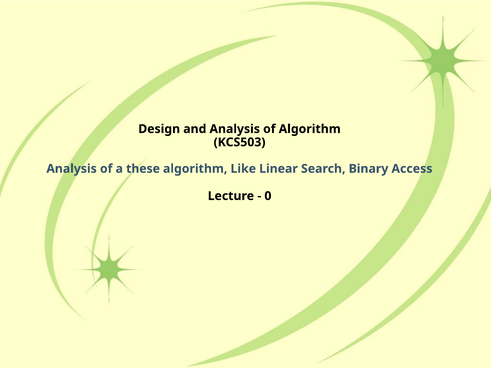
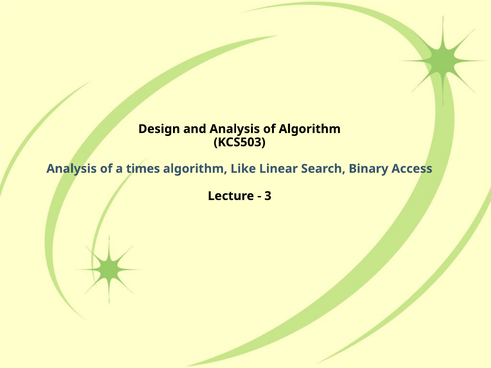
these: these -> times (143, 169)
0: 0 -> 3 (268, 196)
